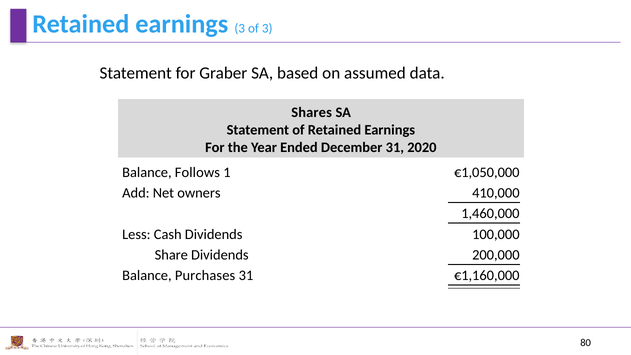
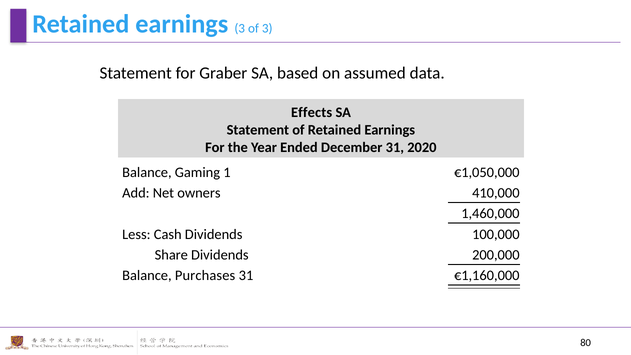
Shares: Shares -> Effects (312, 112)
Follows: Follows -> Gaming (197, 172)
